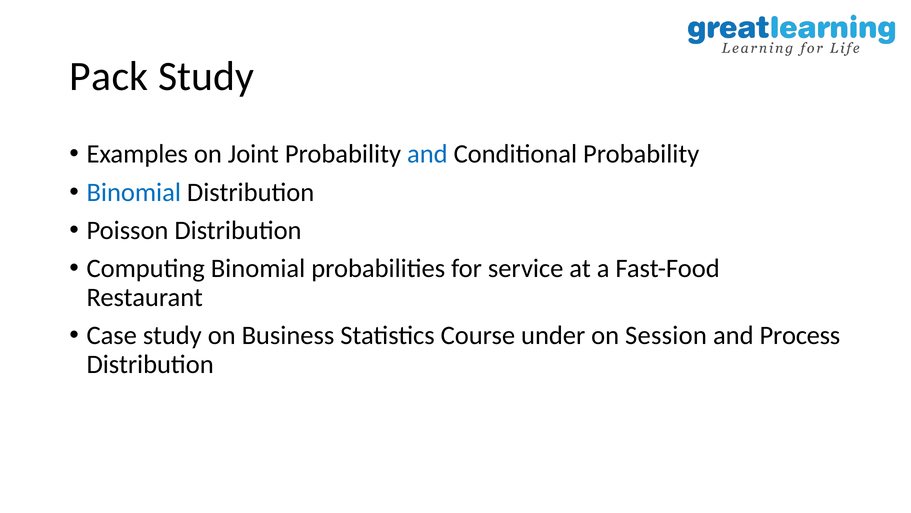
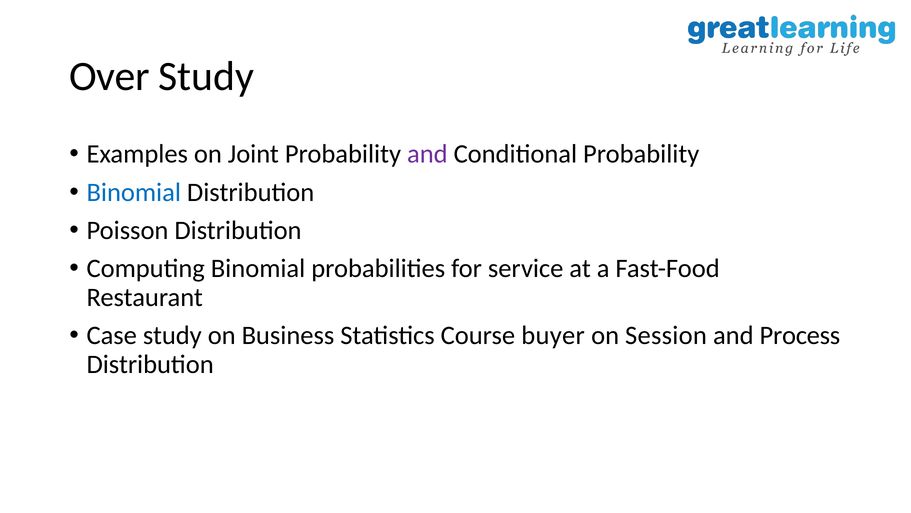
Pack: Pack -> Over (109, 77)
and colour: blue -> purple (427, 154)
under: under -> buyer (553, 335)
